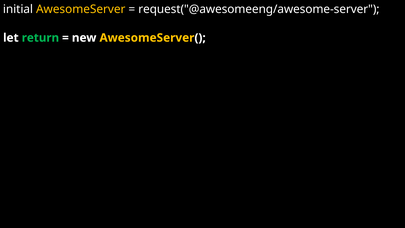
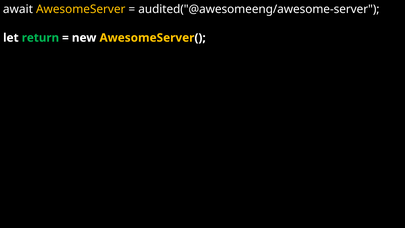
initial: initial -> await (18, 9)
request("@awesomeeng/awesome-server: request("@awesomeeng/awesome-server -> audited("@awesomeeng/awesome-server (259, 9)
